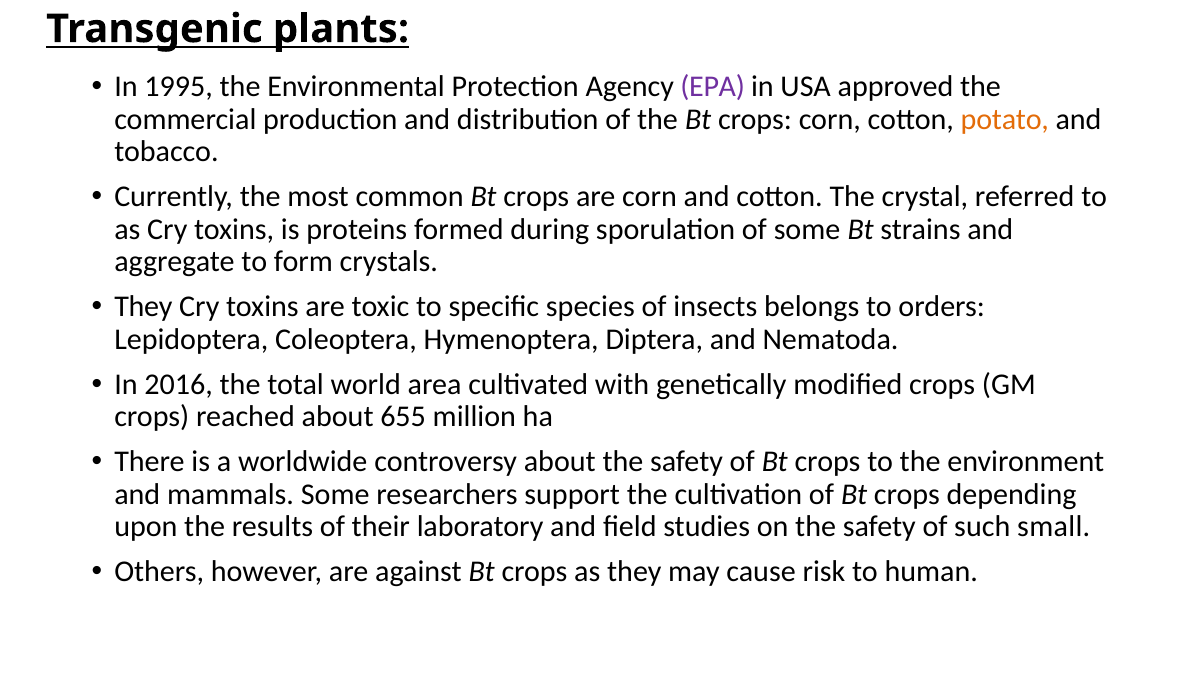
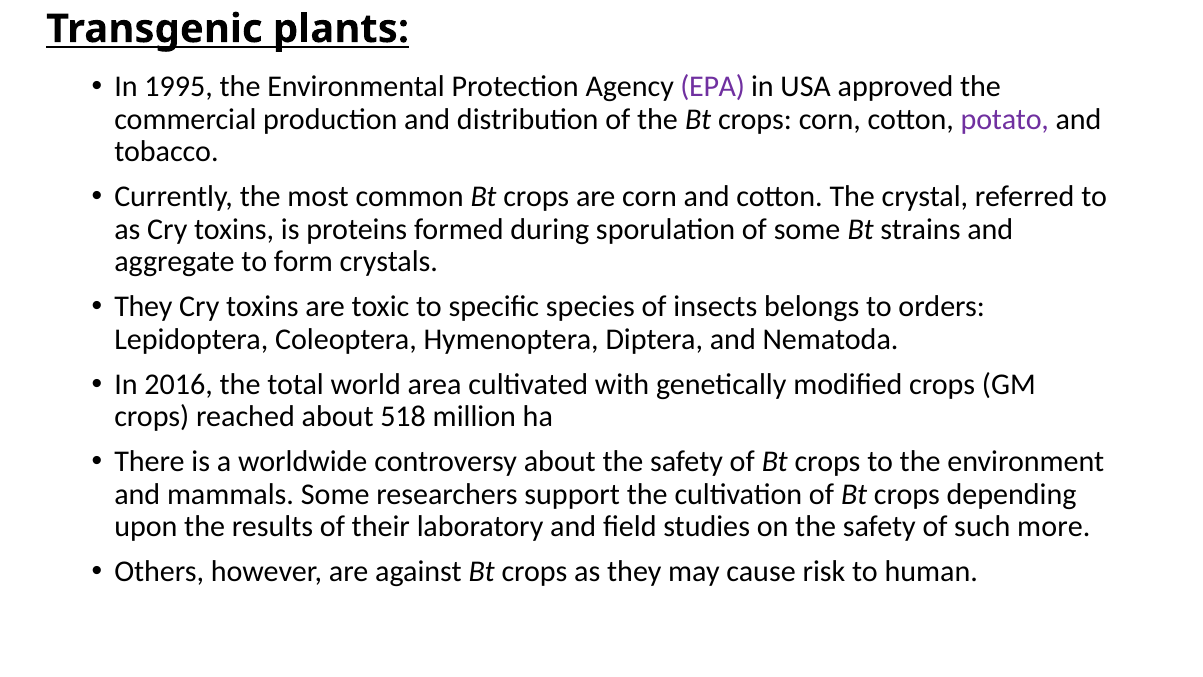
potato colour: orange -> purple (1005, 119)
655: 655 -> 518 (403, 417)
small: small -> more (1054, 527)
